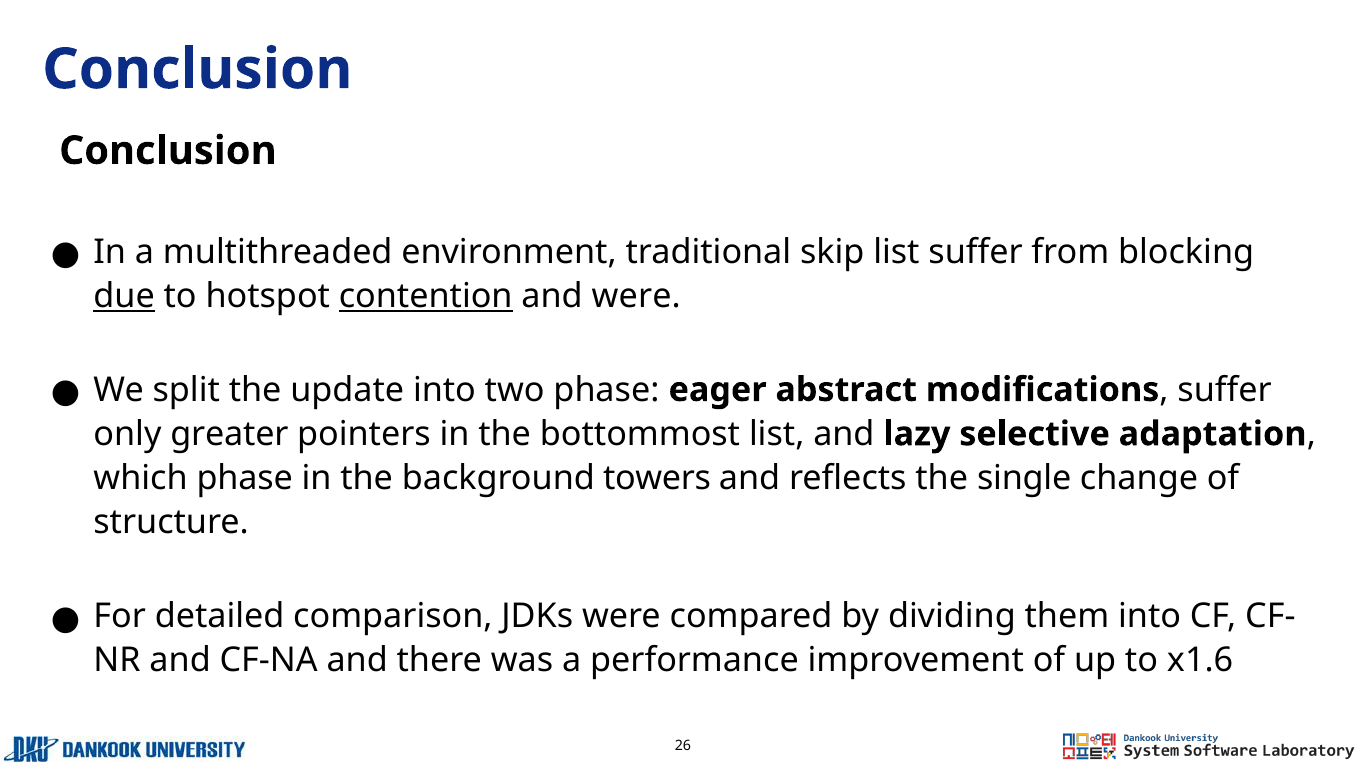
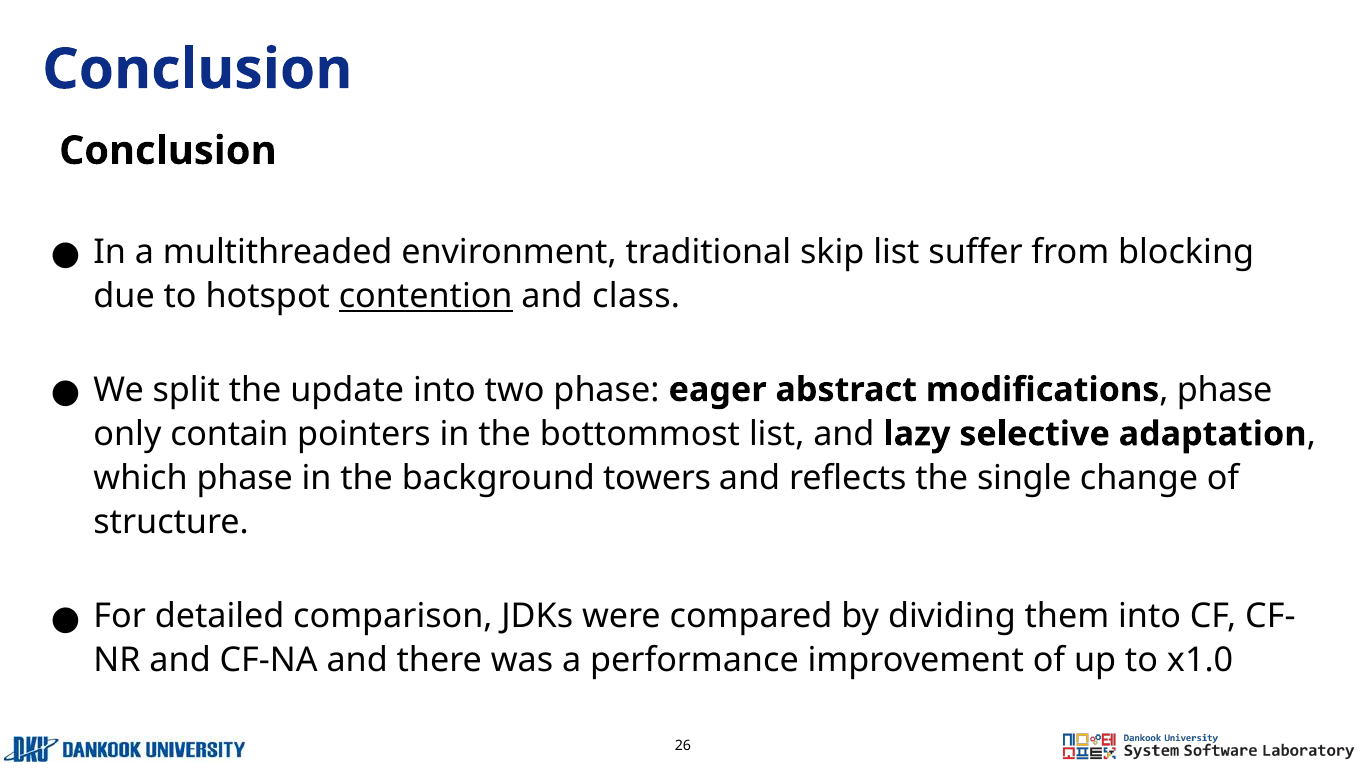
due underline: present -> none (124, 296)
and were: were -> class (636, 296)
suffer: suffer -> phase (1225, 389)
greater: greater -> contain (229, 434)
x1.6: x1.6 -> x1.0 (1200, 660)
